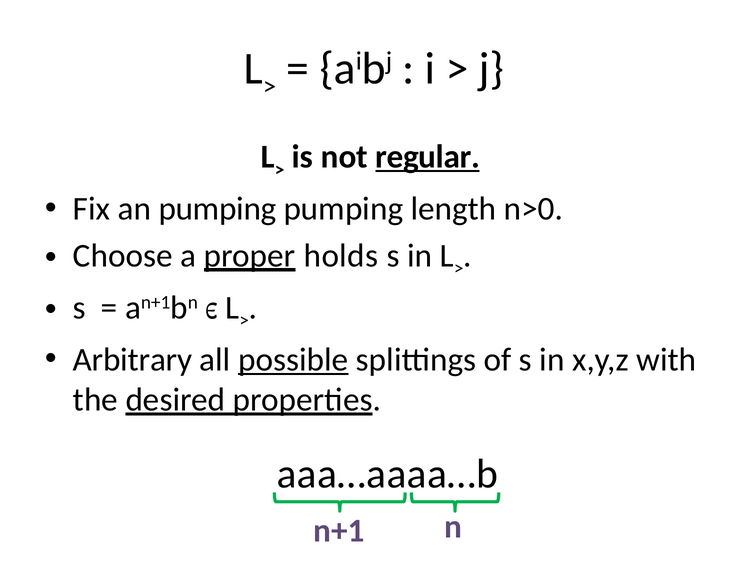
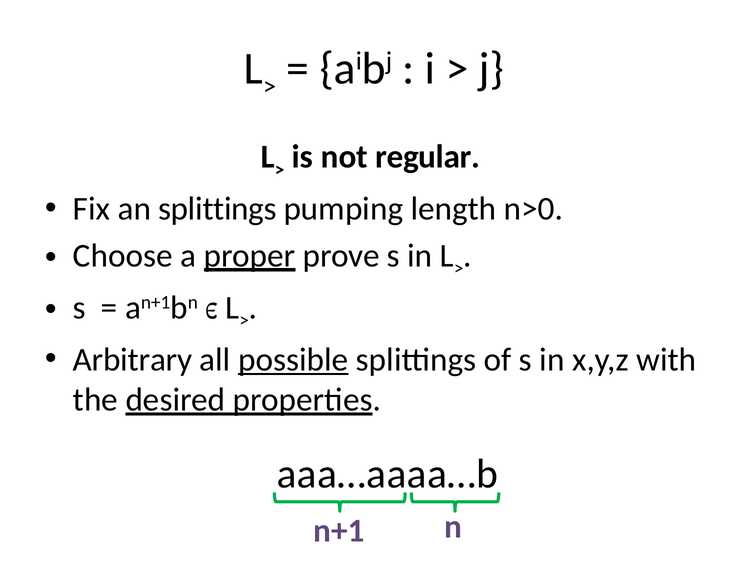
regular underline: present -> none (428, 157)
an pumping: pumping -> splittings (217, 209)
holds: holds -> prove (341, 256)
